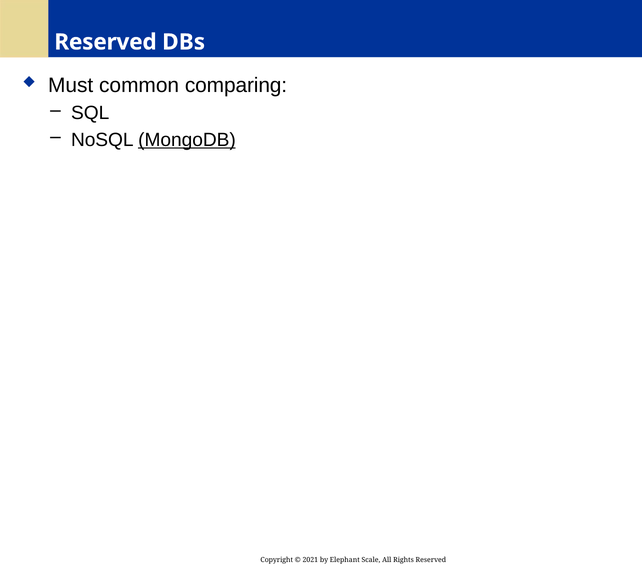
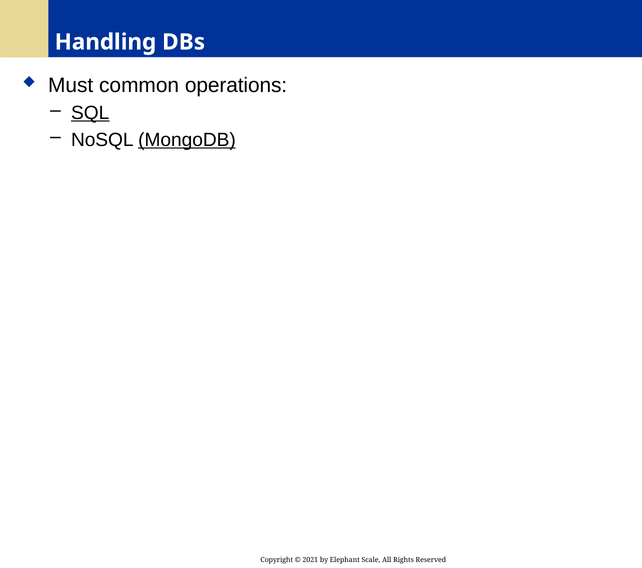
Reserved: Reserved -> Handling (105, 42)
comparing: comparing -> operations (236, 85)
SQL underline: none -> present (90, 113)
